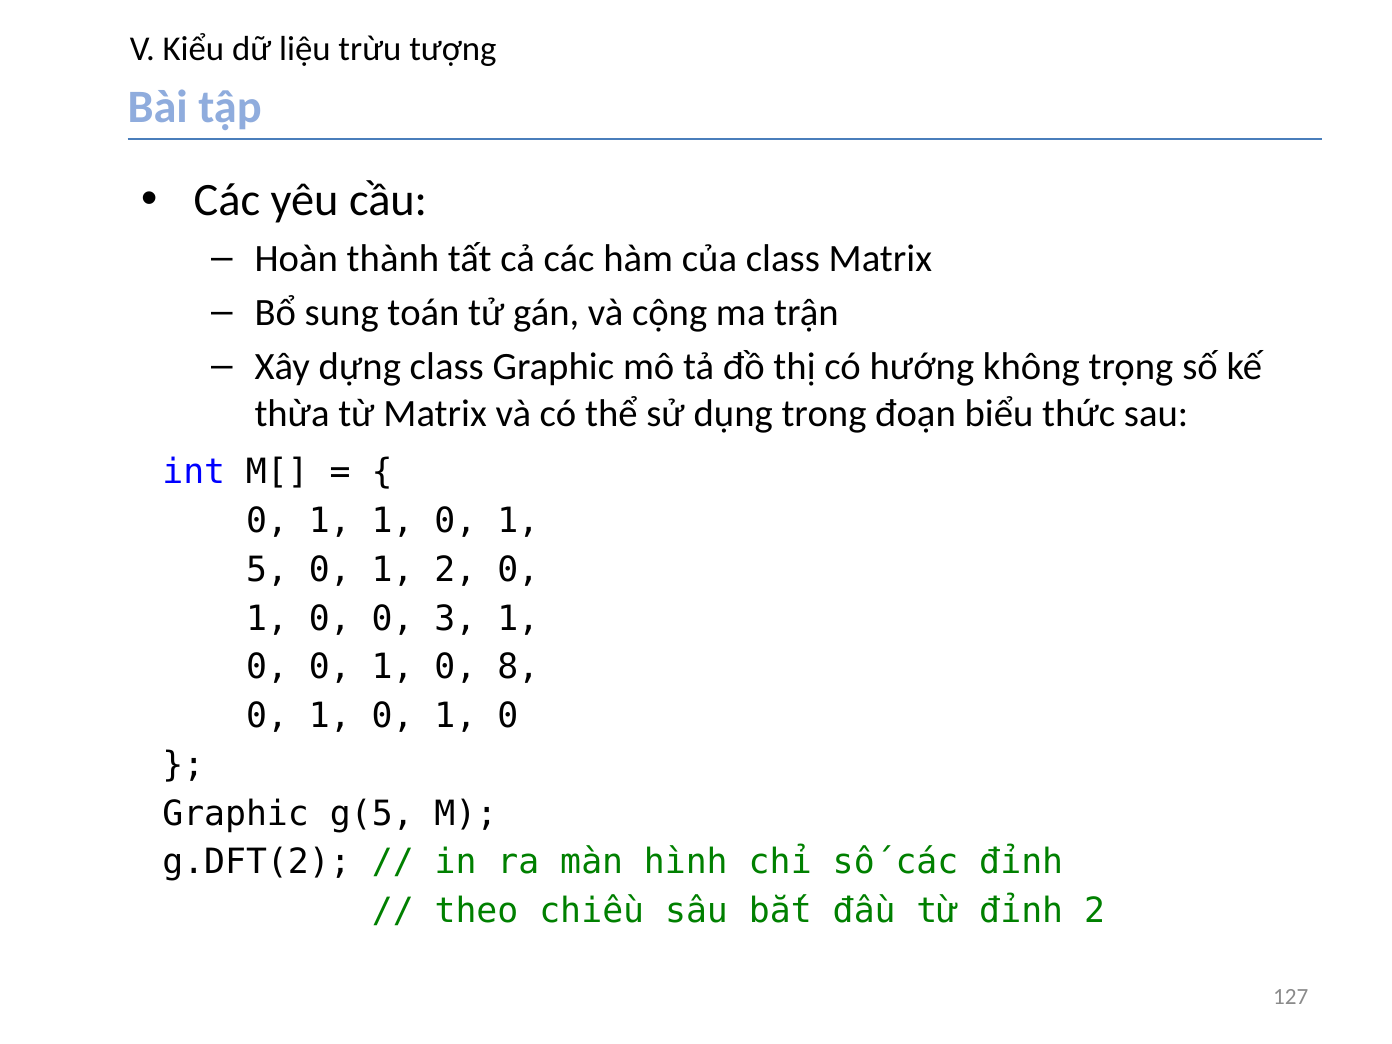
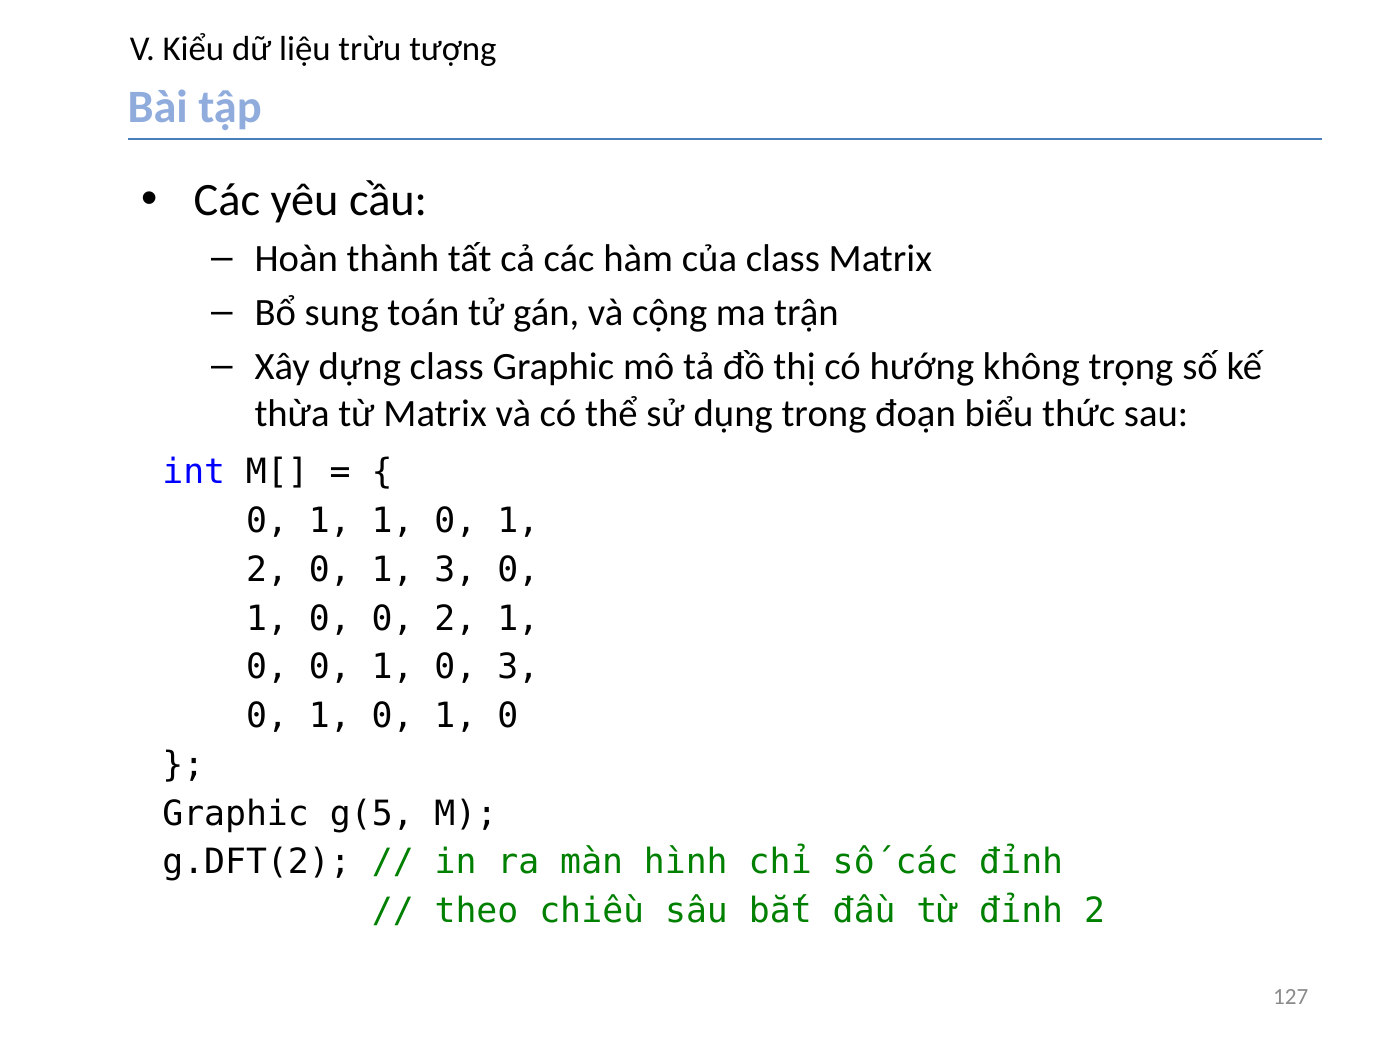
5: 5 -> 2 (267, 570)
1 2: 2 -> 3 (455, 570)
0 3: 3 -> 2 (455, 619)
0 8: 8 -> 3 (518, 667)
